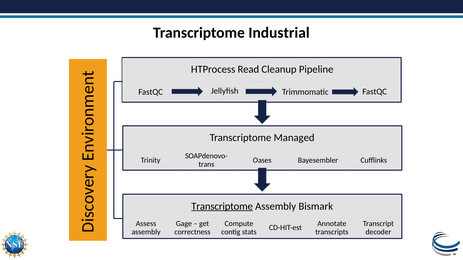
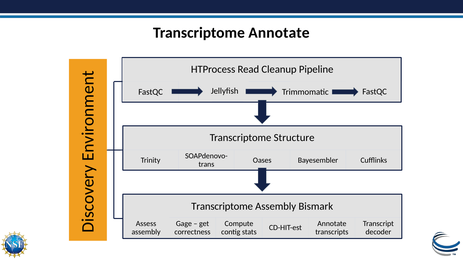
Transcriptome Industrial: Industrial -> Annotate (279, 33)
Managed: Managed -> Structure (294, 138)
Transcriptome underline: present -> none (222, 207)
